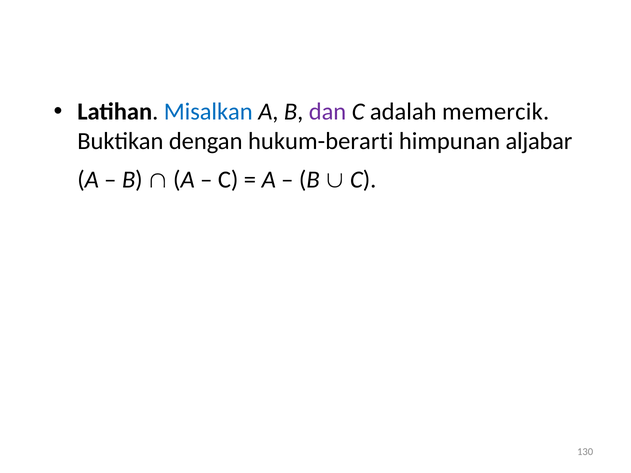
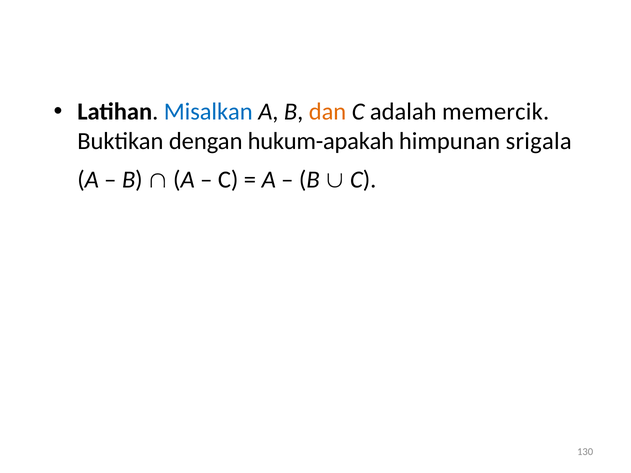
dan colour: purple -> orange (328, 112)
hukum-berarti: hukum-berarti -> hukum-apakah (321, 141)
aljabar: aljabar -> srigala (539, 141)
